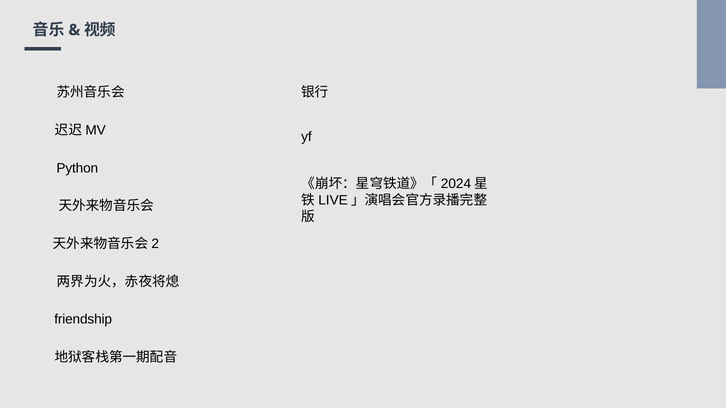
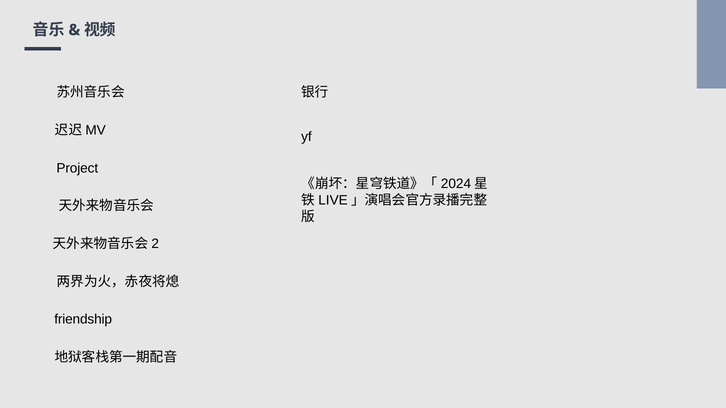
Python: Python -> Project (77, 168)
